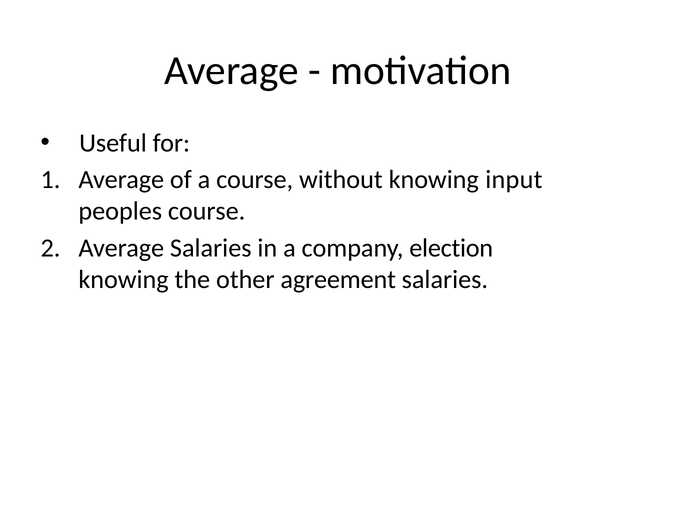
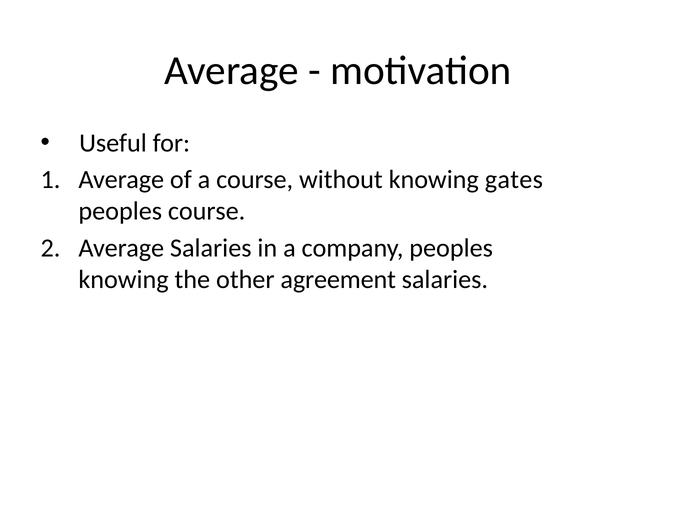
input: input -> gates (514, 180)
company election: election -> peoples (451, 248)
